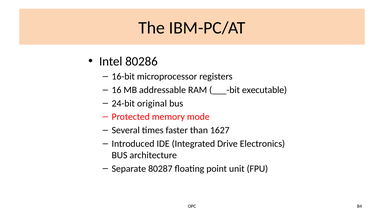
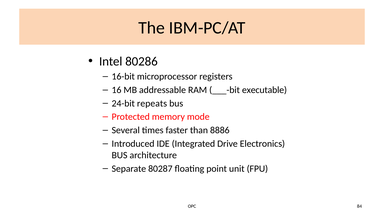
original: original -> repeats (152, 103)
1627: 1627 -> 8886 (220, 130)
